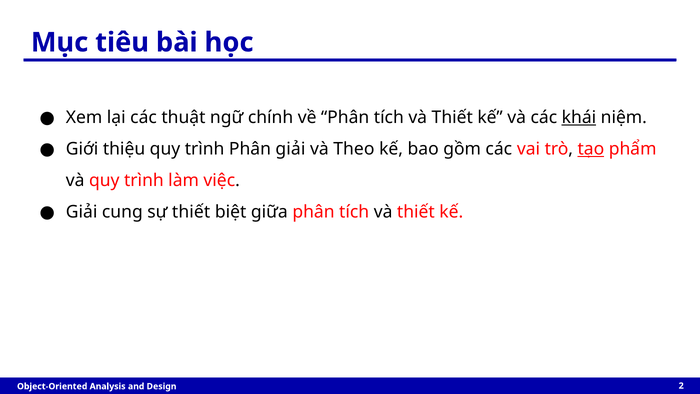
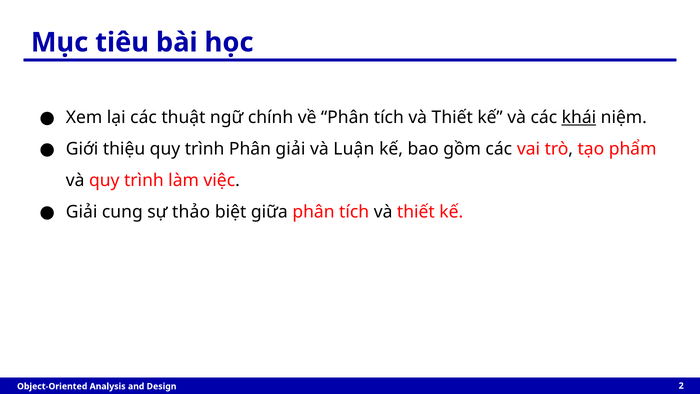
Theo: Theo -> Luận (354, 149)
tạo underline: present -> none (591, 149)
sự thiết: thiết -> thảo (191, 212)
